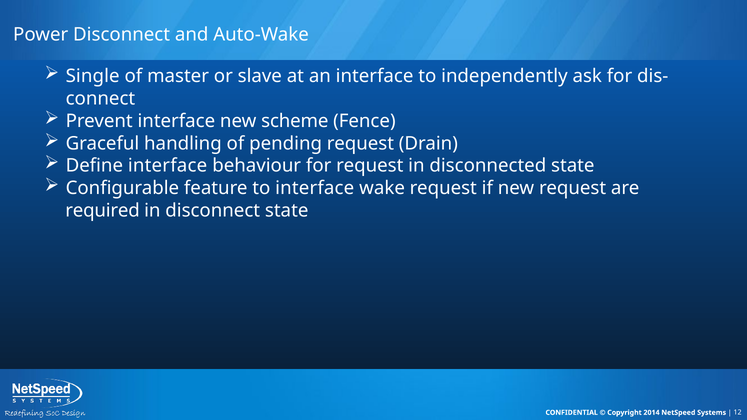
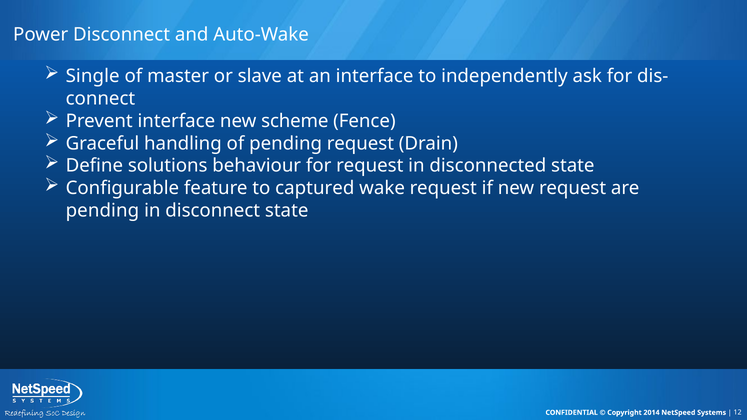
Define interface: interface -> solutions (168, 166)
to interface: interface -> captured (315, 188)
required: required -> pending (102, 211)
